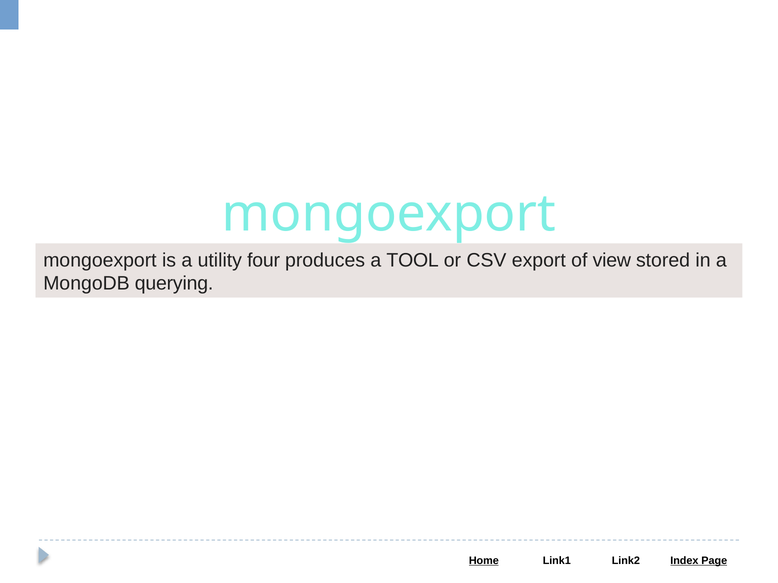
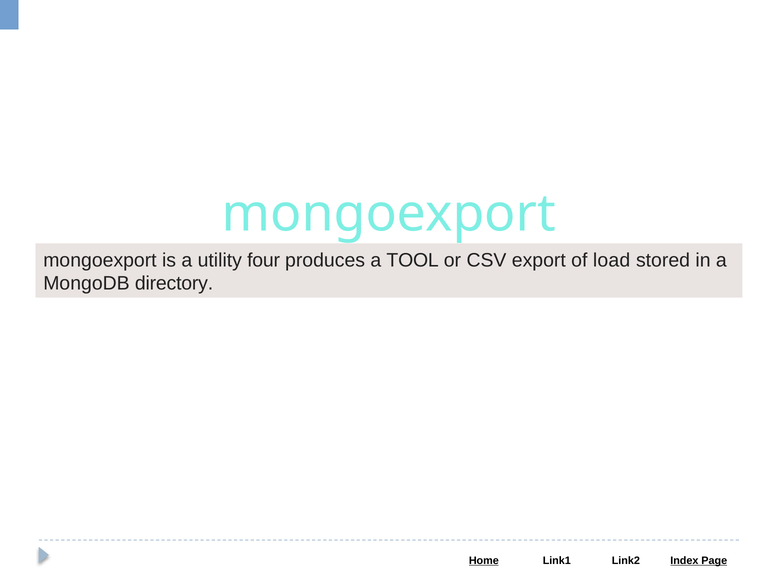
view: view -> load (612, 260)
querying: querying -> directory (174, 284)
